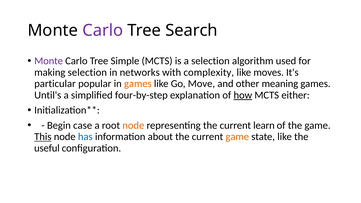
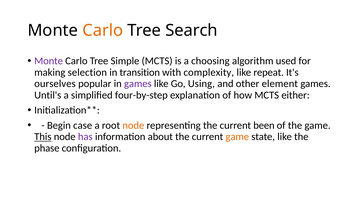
Carlo colour: purple -> orange (103, 30)
a selection: selection -> choosing (210, 61)
networks: networks -> transition (140, 72)
moves: moves -> repeat (269, 72)
particular: particular -> ourselves (55, 84)
games colour: orange -> purple (138, 84)
Move: Move -> Using (201, 84)
meaning: meaning -> element (280, 84)
how underline: present -> none (243, 95)
learn: learn -> been (264, 125)
has colour: blue -> purple (85, 137)
useful: useful -> phase (47, 148)
